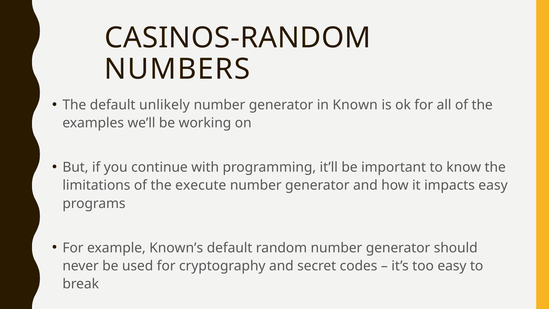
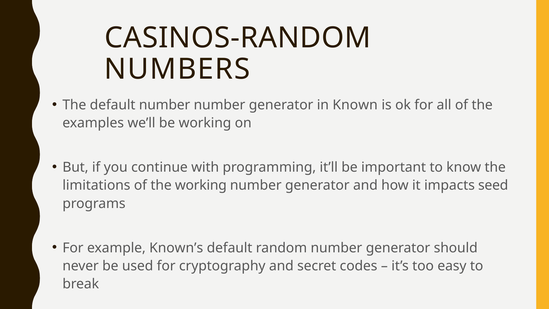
default unlikely: unlikely -> number (165, 105)
the execute: execute -> working (201, 185)
impacts easy: easy -> seed (493, 185)
